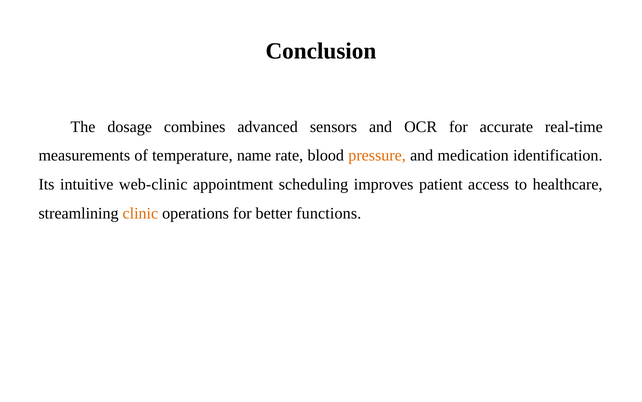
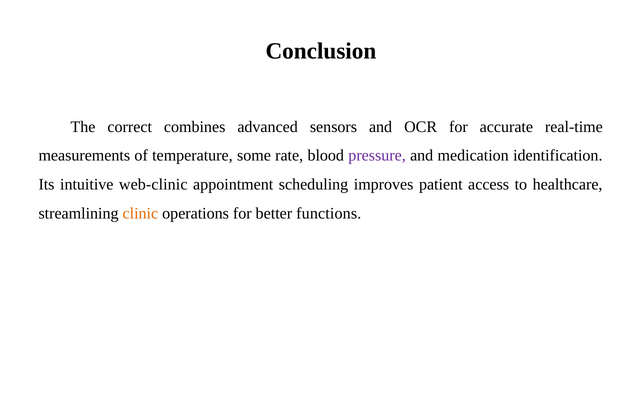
dosage: dosage -> correct (130, 126)
name: name -> some (254, 155)
pressure colour: orange -> purple (377, 155)
